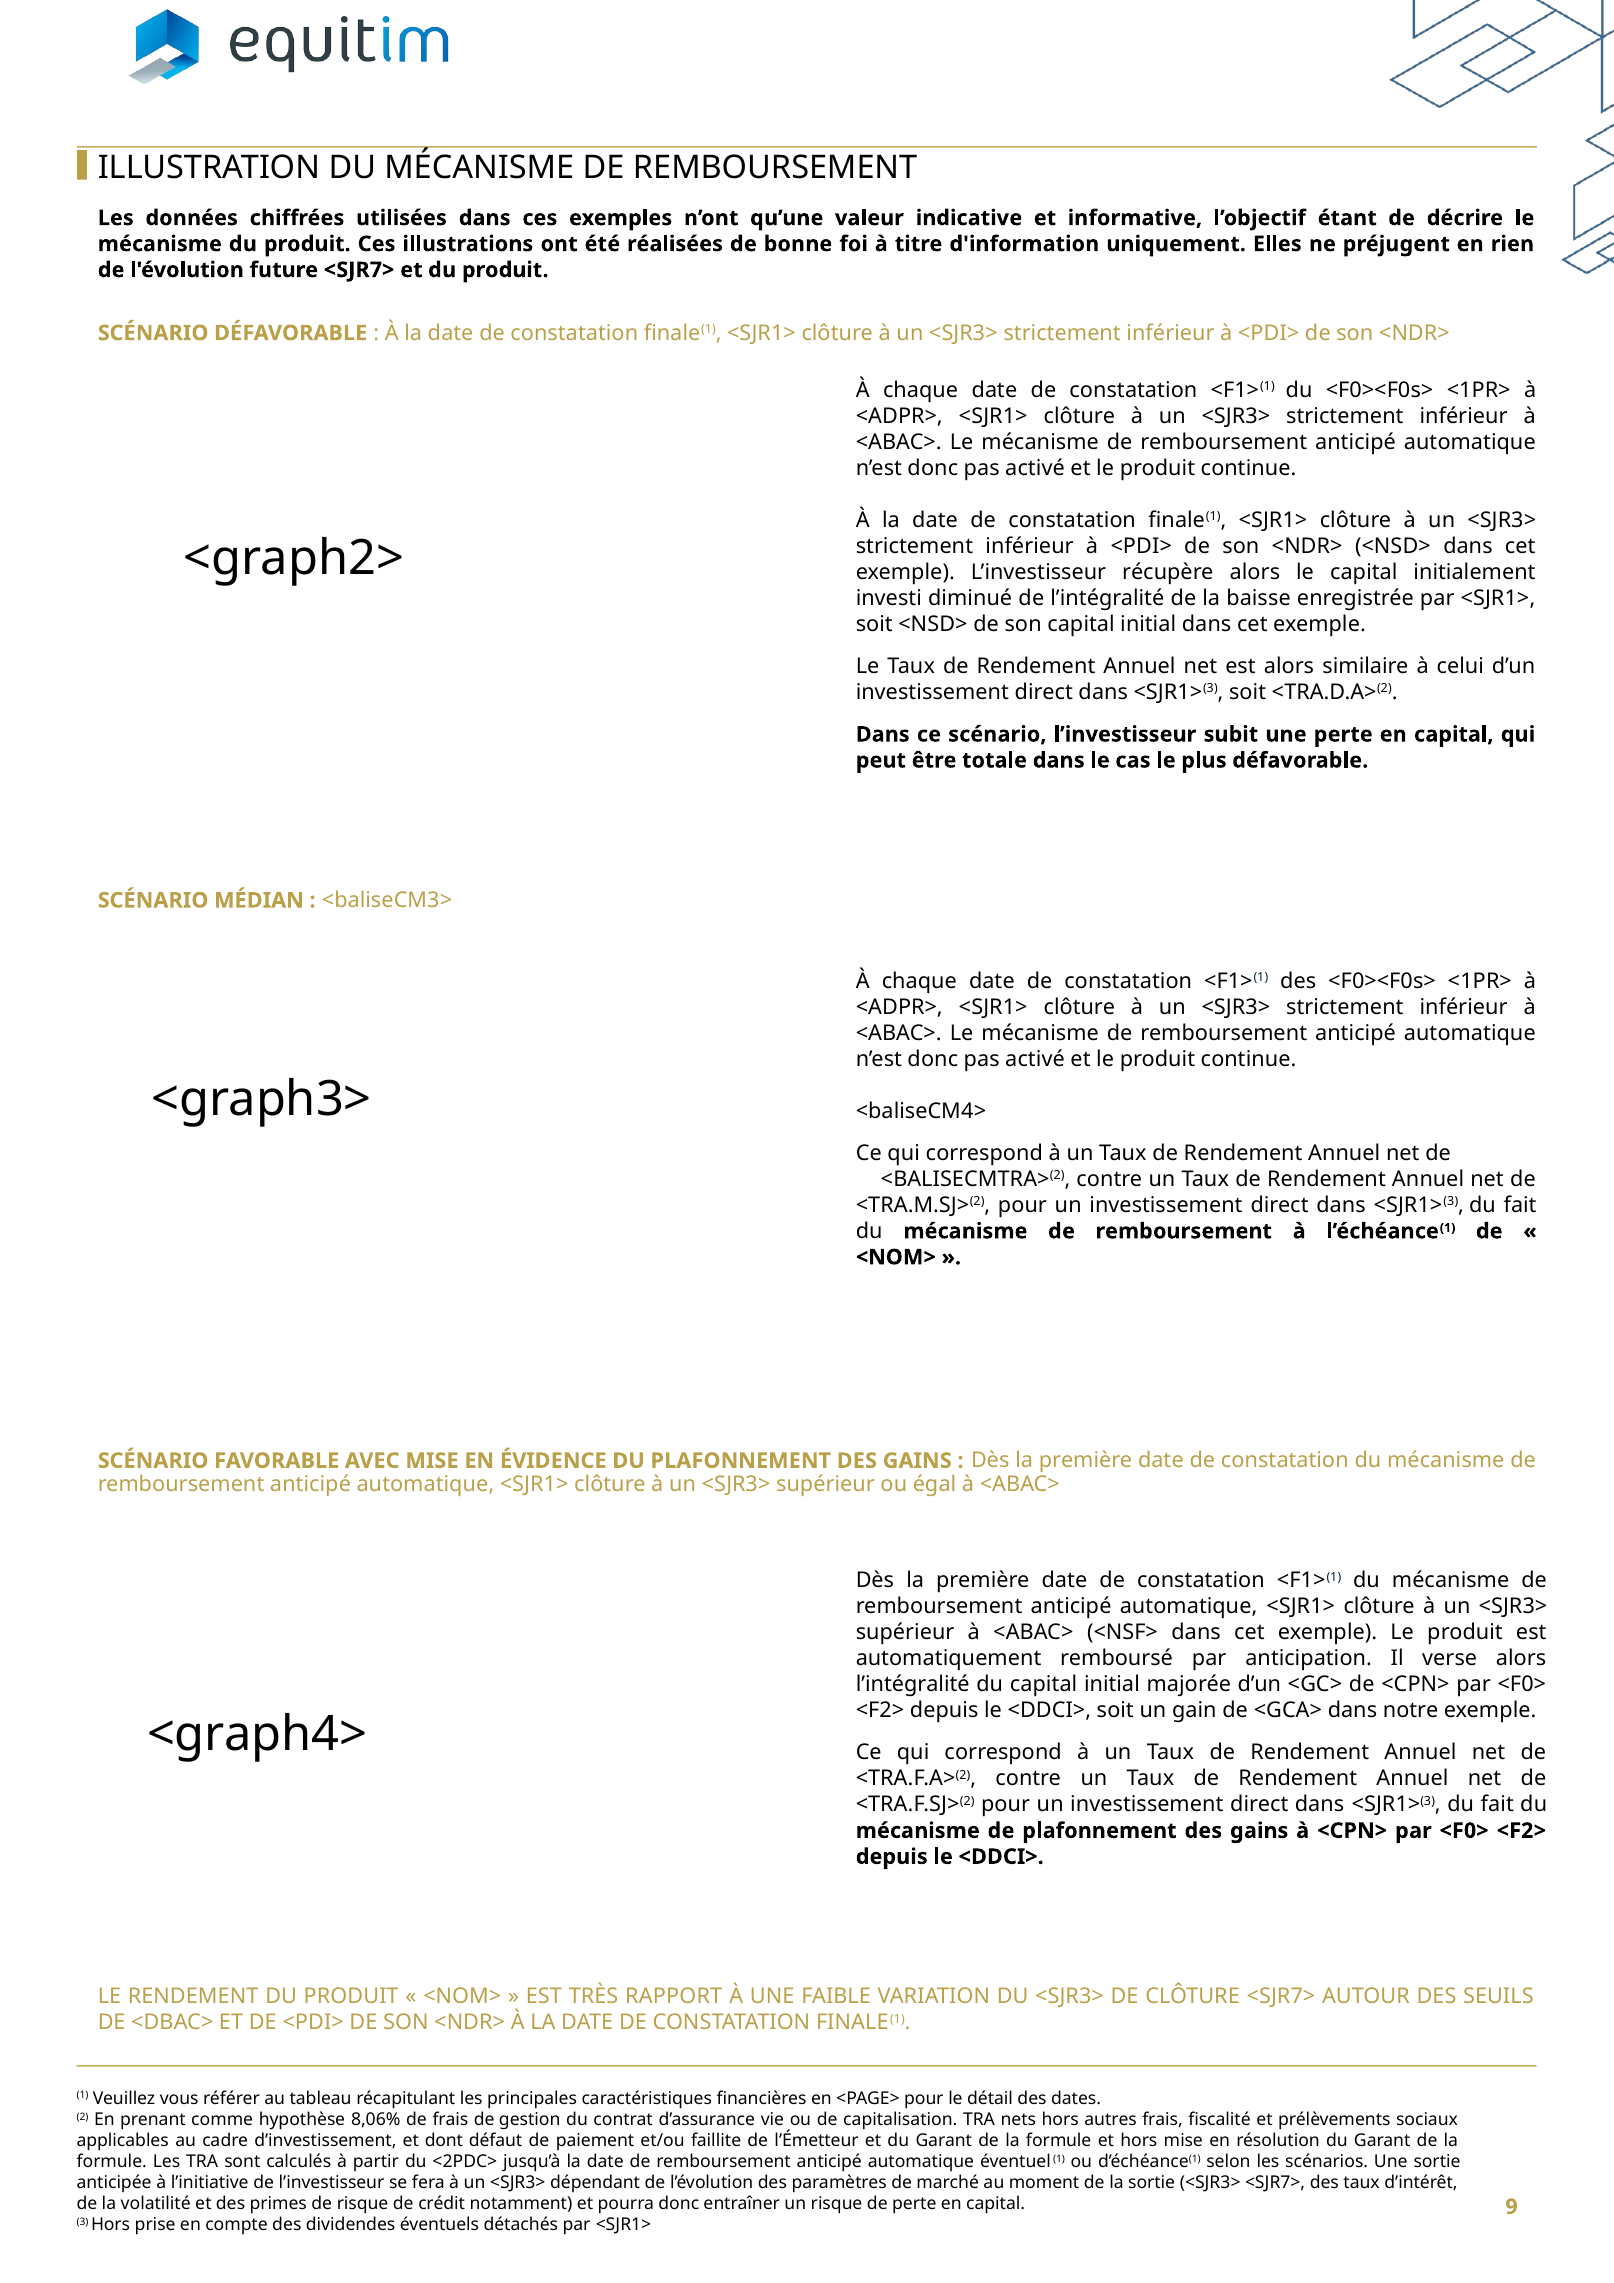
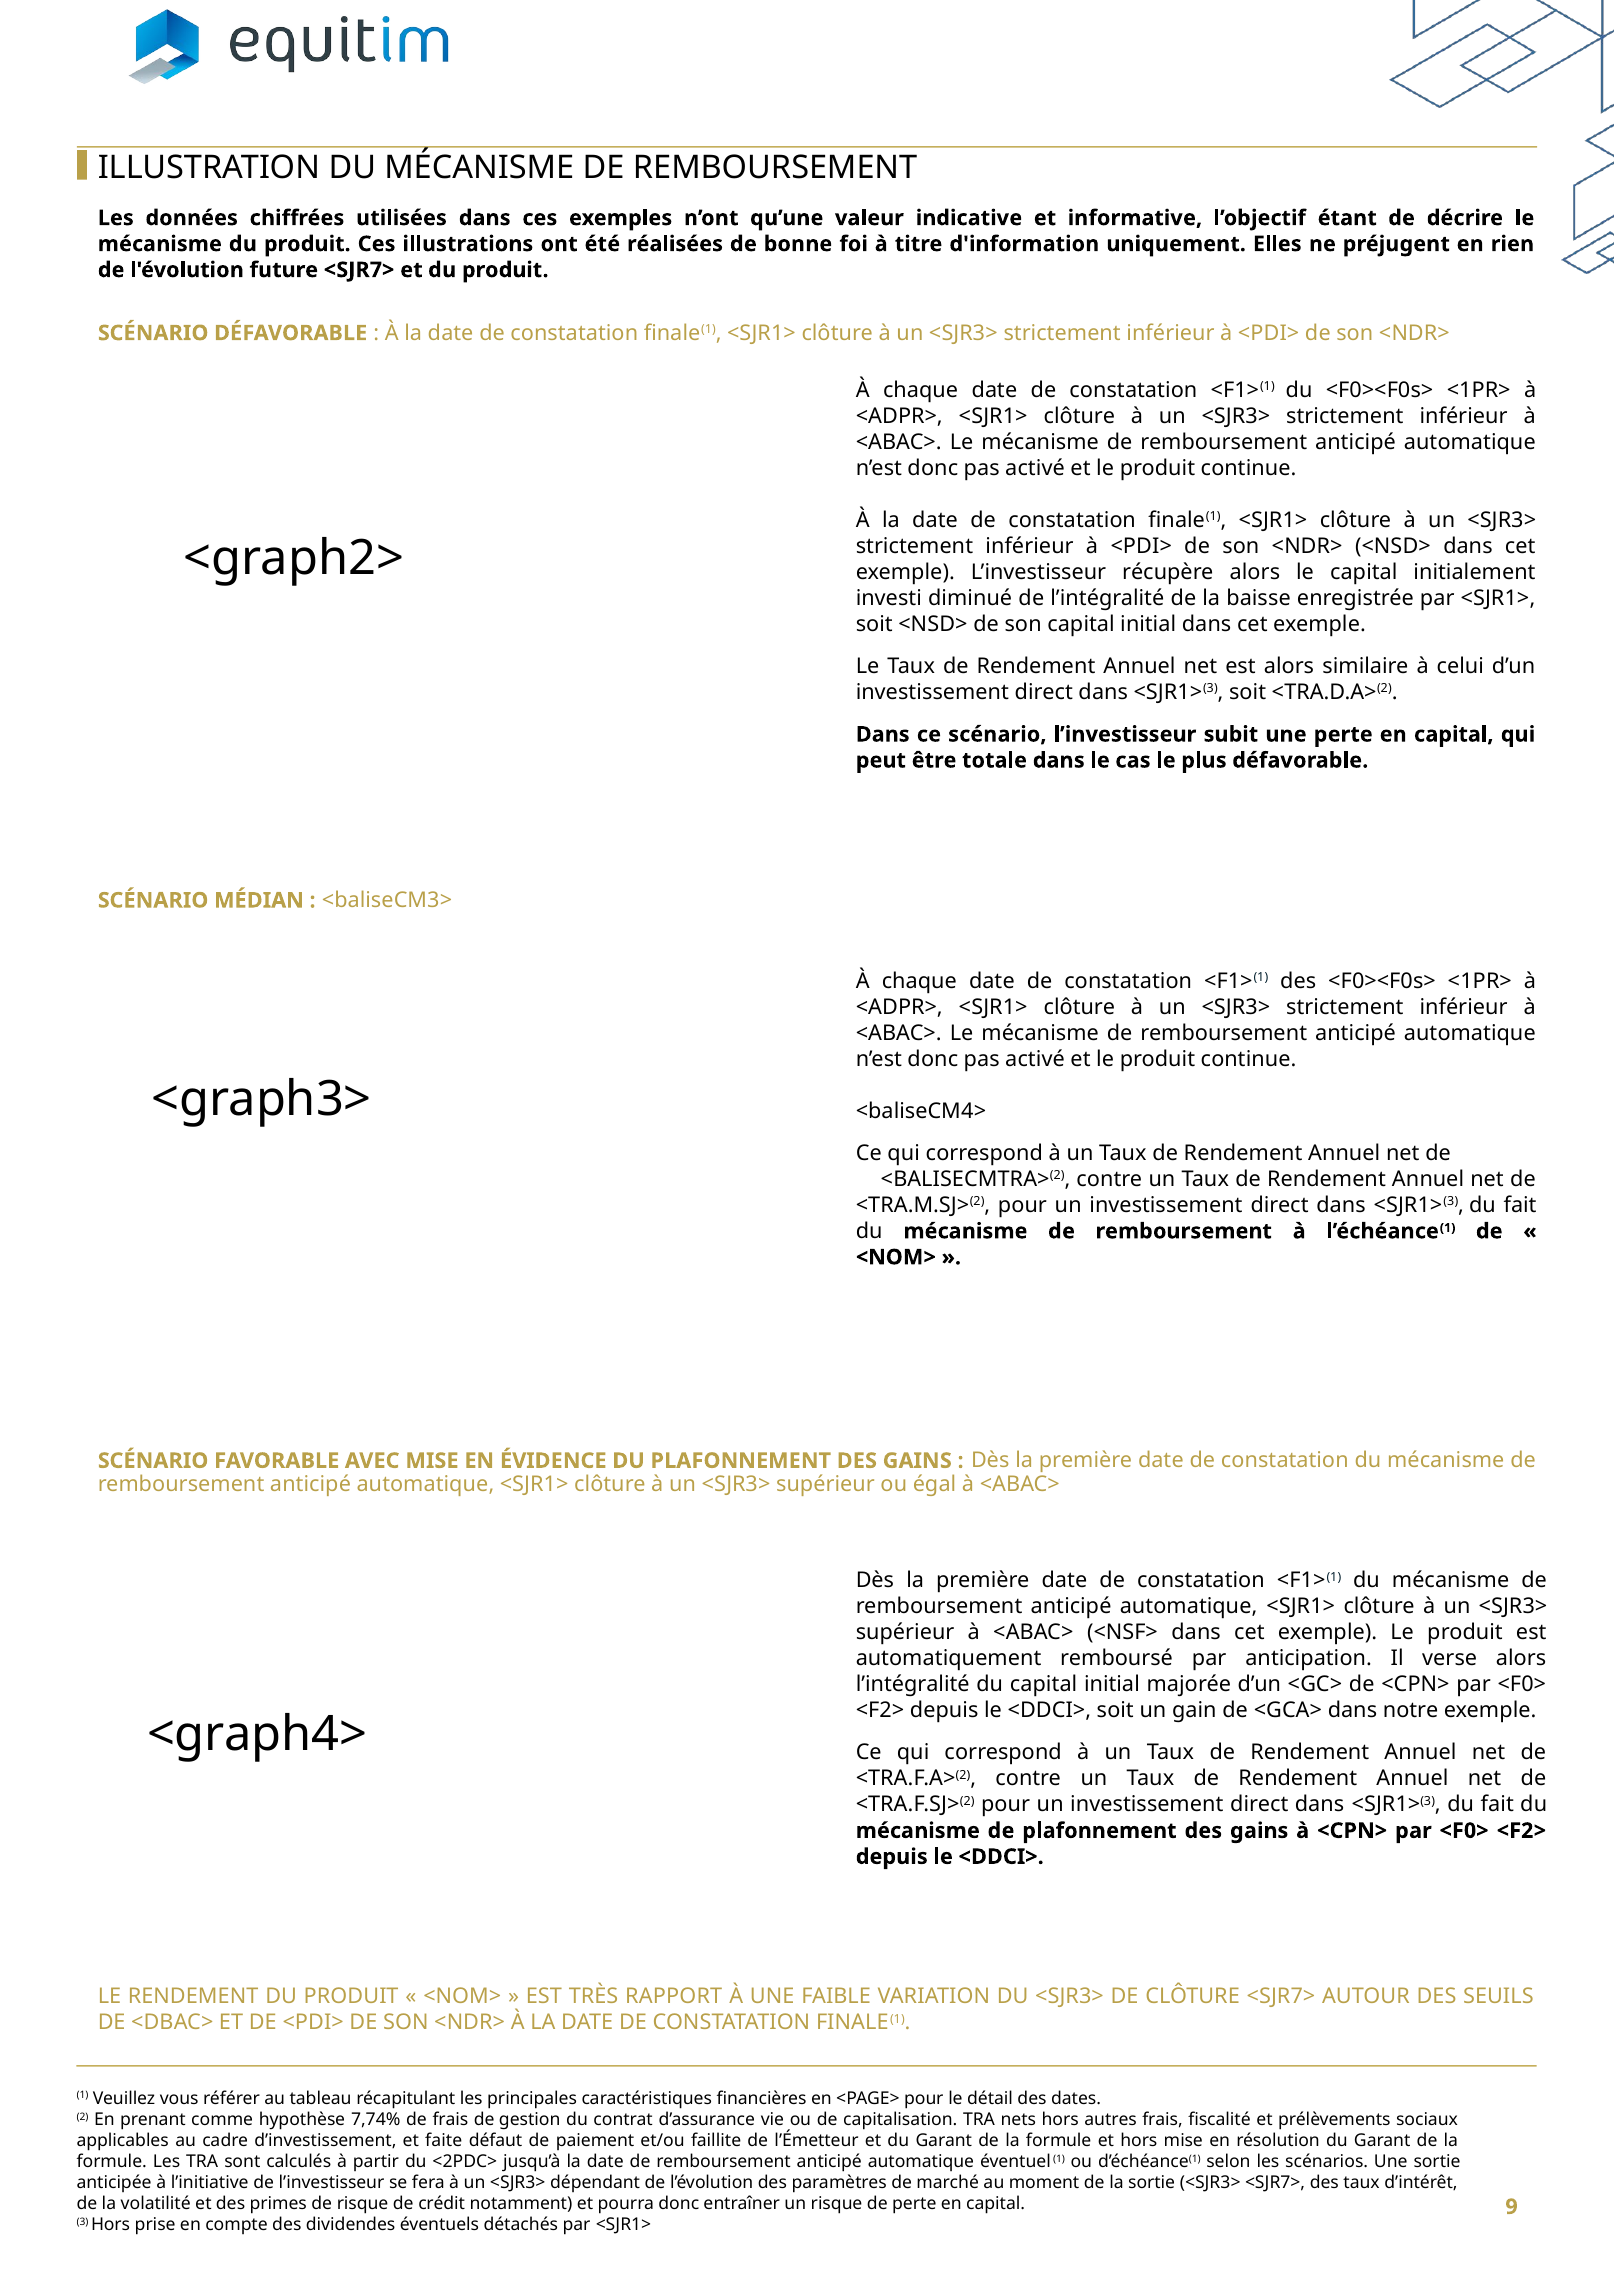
8,06%: 8,06% -> 7,74% (376, 2119)
dont: dont -> faite (444, 2140)
